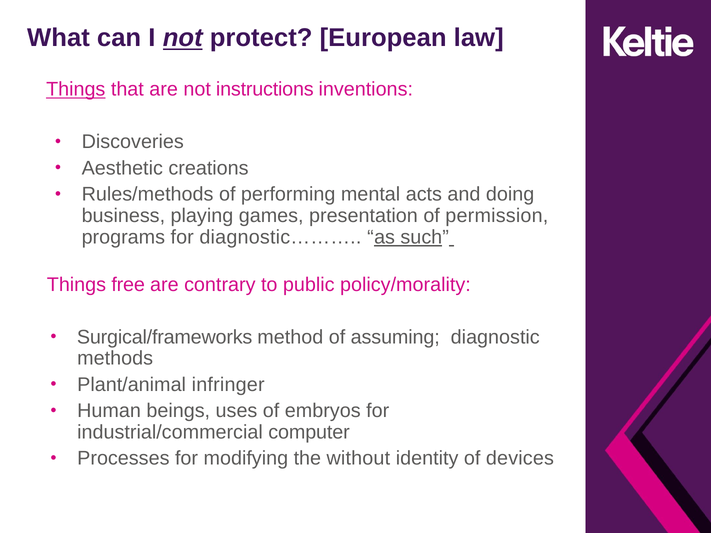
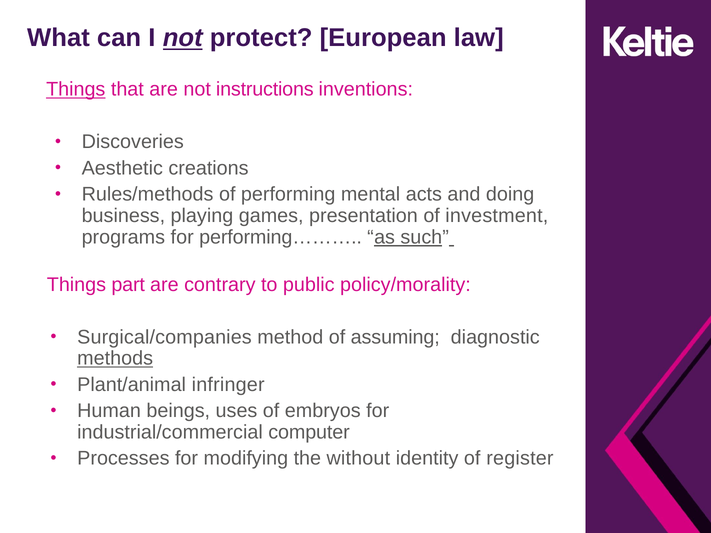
permission: permission -> investment (497, 216)
diagnostic………: diagnostic……… -> performing……… (281, 237)
free: free -> part (128, 285)
Surgical/frameworks: Surgical/frameworks -> Surgical/companies (164, 337)
methods underline: none -> present (115, 359)
devices: devices -> register (520, 459)
